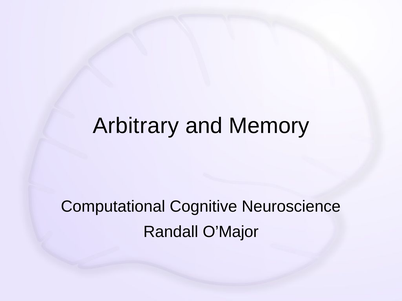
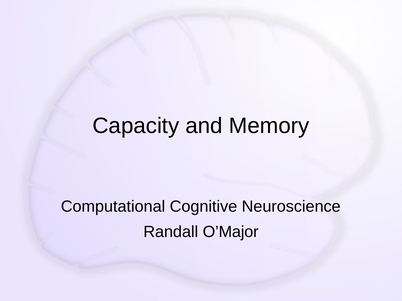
Arbitrary: Arbitrary -> Capacity (136, 126)
